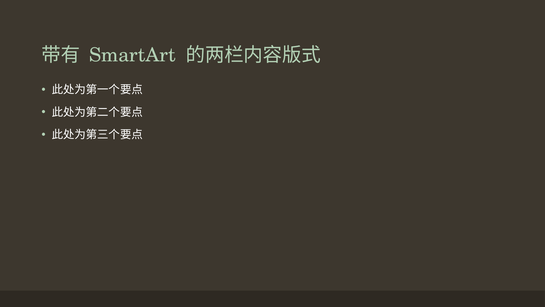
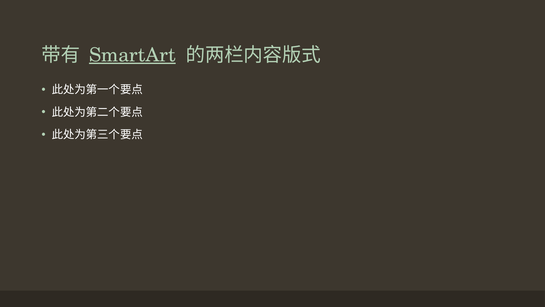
SmartArt underline: none -> present (132, 55)
